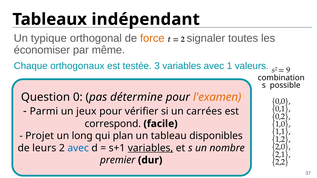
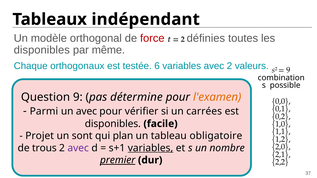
typique: typique -> modèle (49, 38)
force colour: orange -> red (152, 38)
signaler: signaler -> définies (206, 38)
économiser: économiser -> disponibles (42, 50)
3: 3 -> 6 (157, 66)
avec 1: 1 -> 2 (229, 66)
Question 0: 0 -> 9 (78, 97)
un jeux: jeux -> avec (86, 112)
correspond: correspond -> disponibles (113, 124)
long: long -> sont (82, 136)
disponibles: disponibles -> obligatoire (216, 136)
leurs: leurs -> trous (44, 148)
avec colour: blue -> purple (78, 148)
premier underline: none -> present (118, 160)
